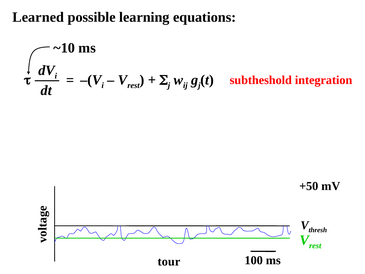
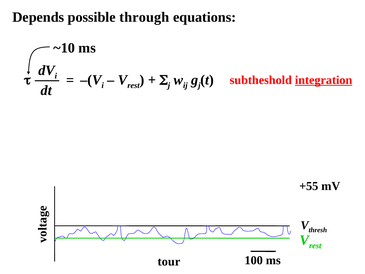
Learned: Learned -> Depends (38, 17)
learning: learning -> through (144, 17)
integration underline: none -> present (324, 80)
+50: +50 -> +55 (309, 186)
